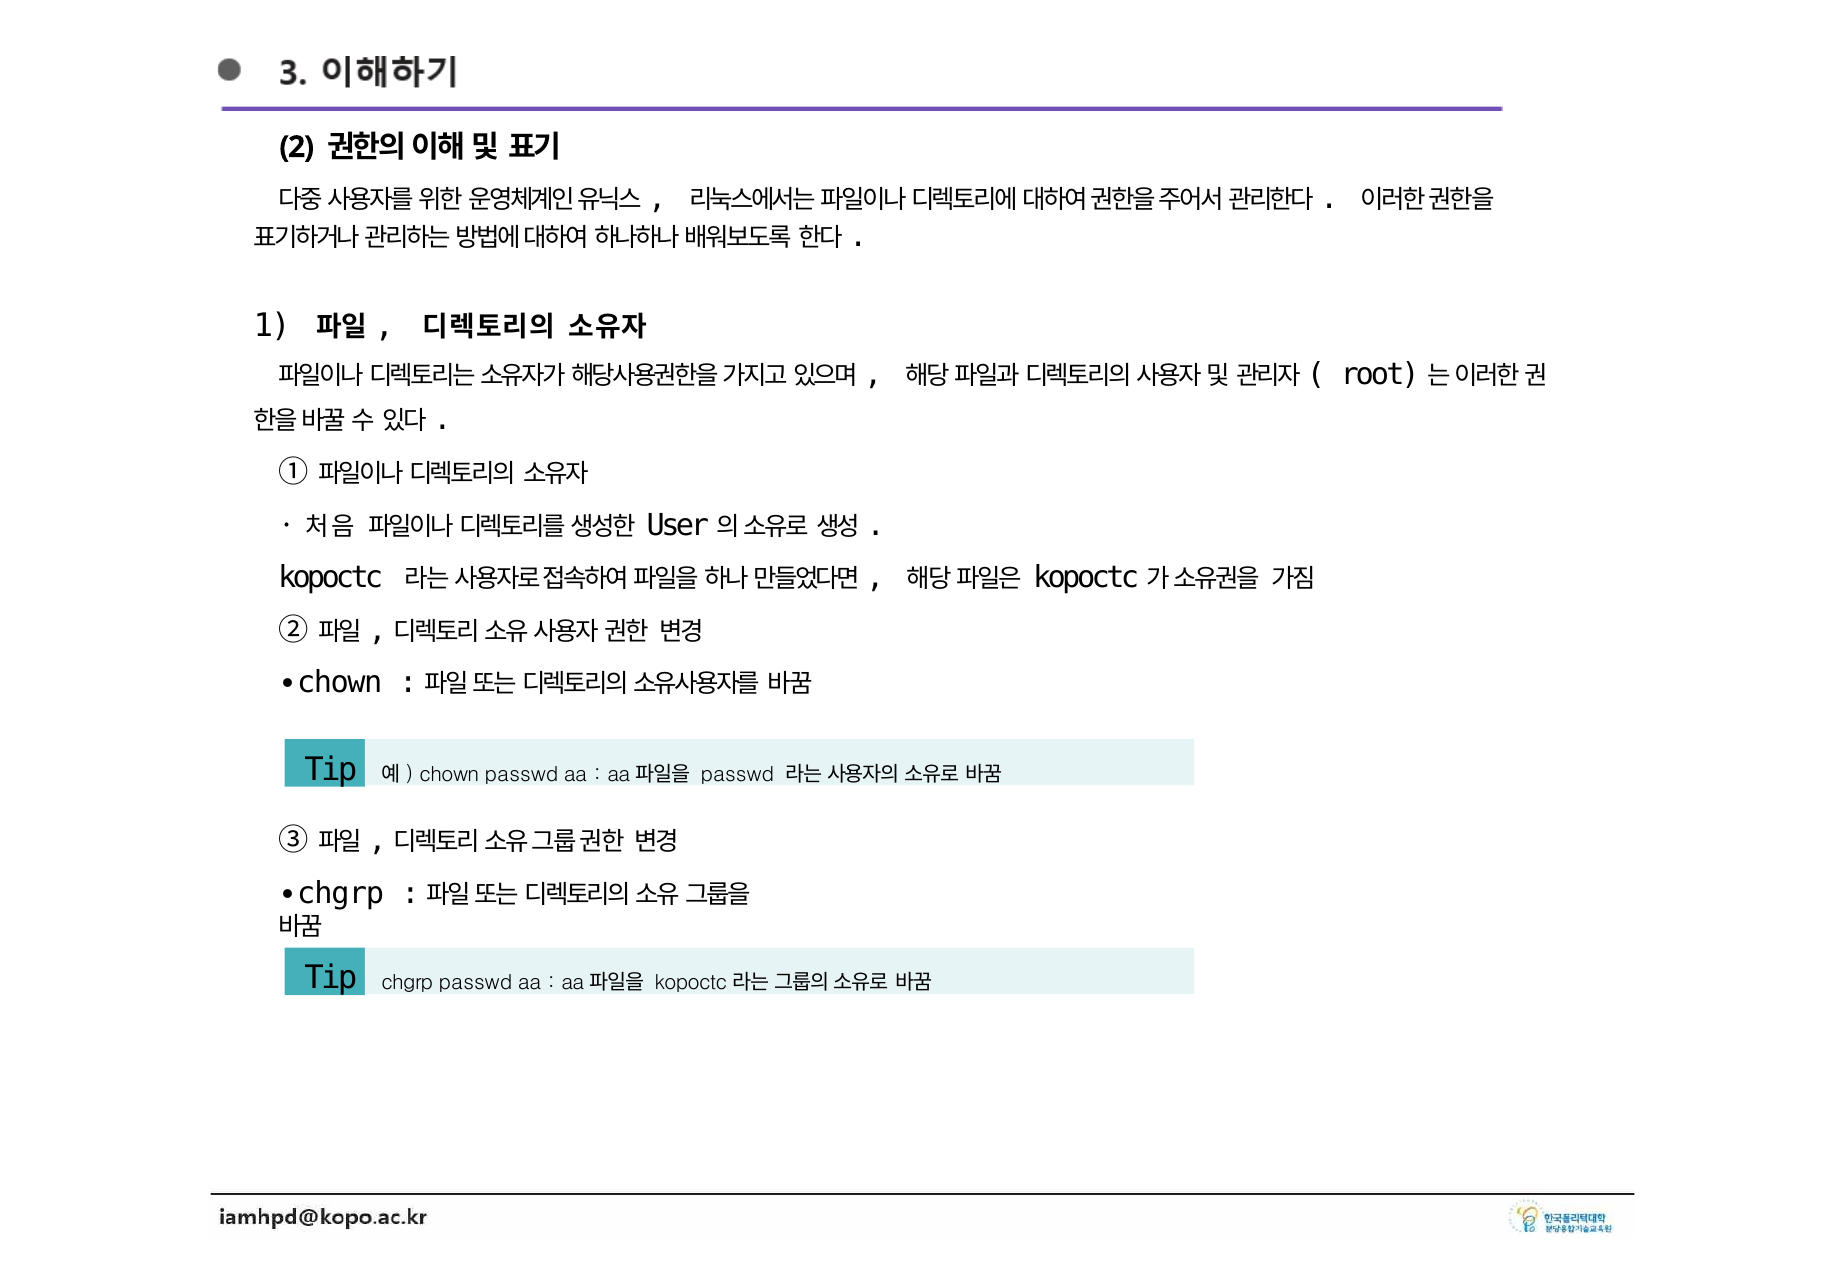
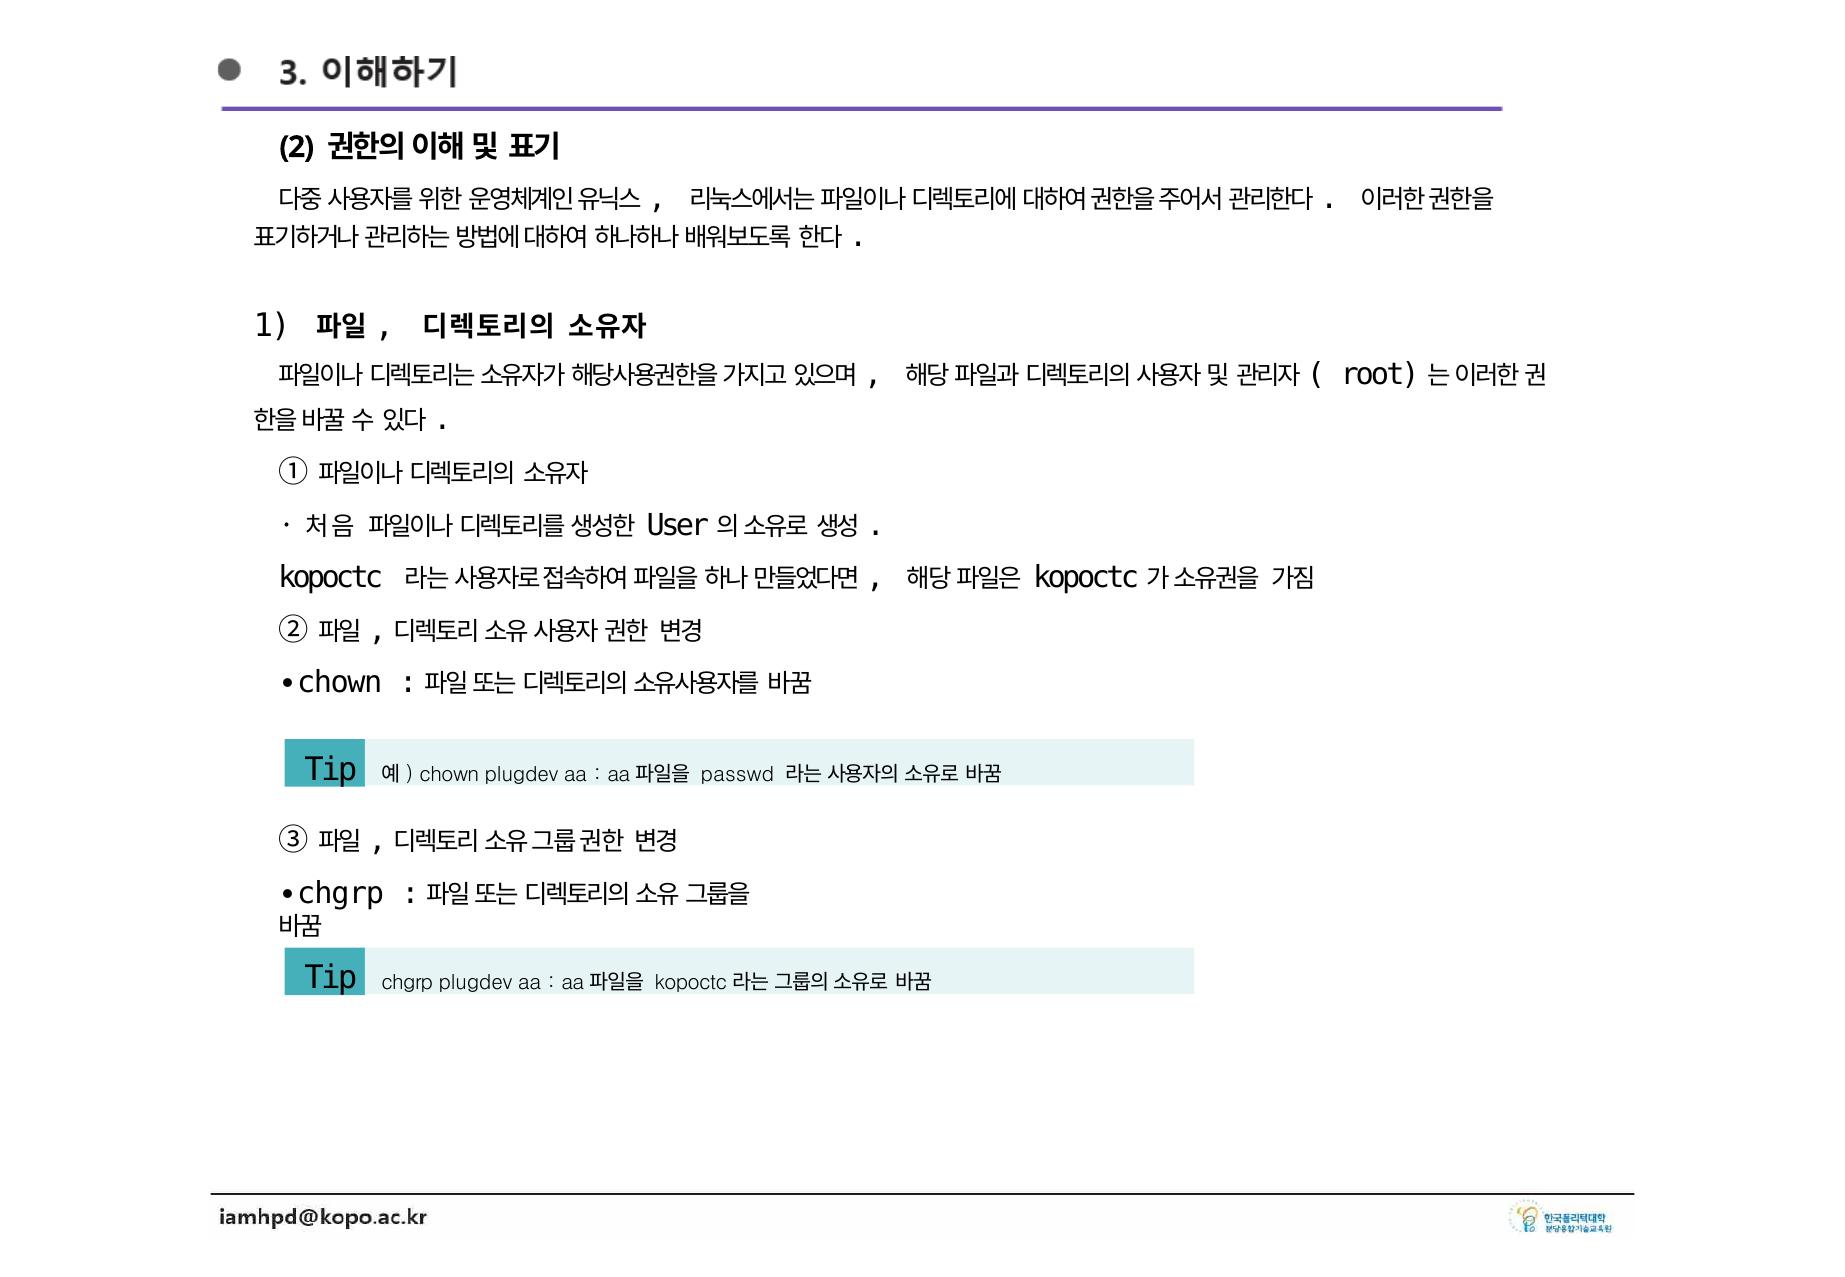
chown passwd: passwd -> plugdev (522, 775)
chgrp passwd: passwd -> plugdev (476, 983)
